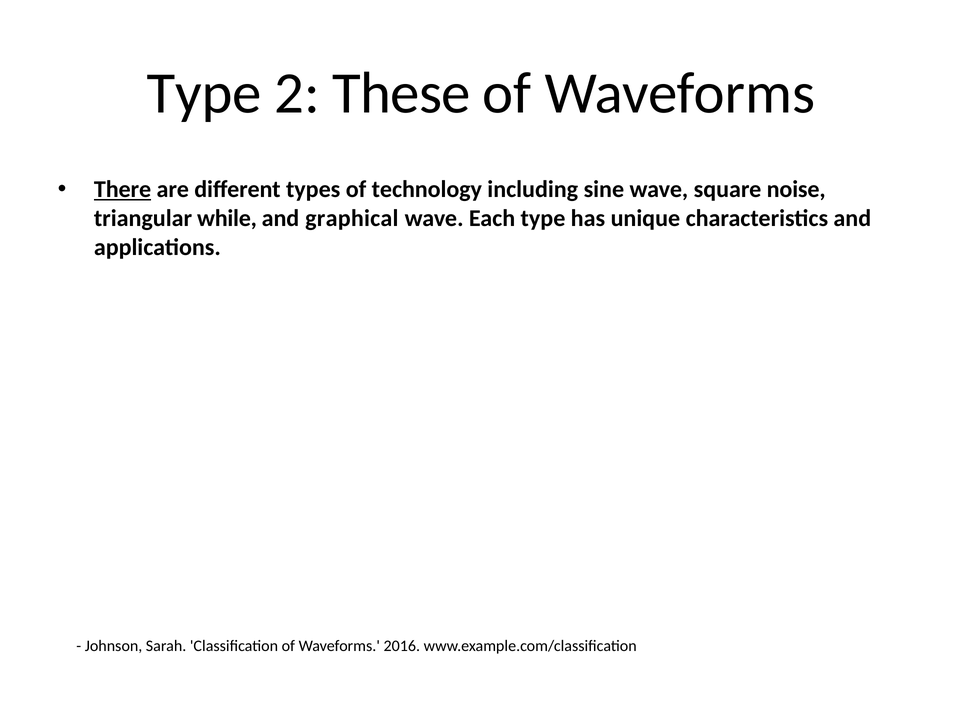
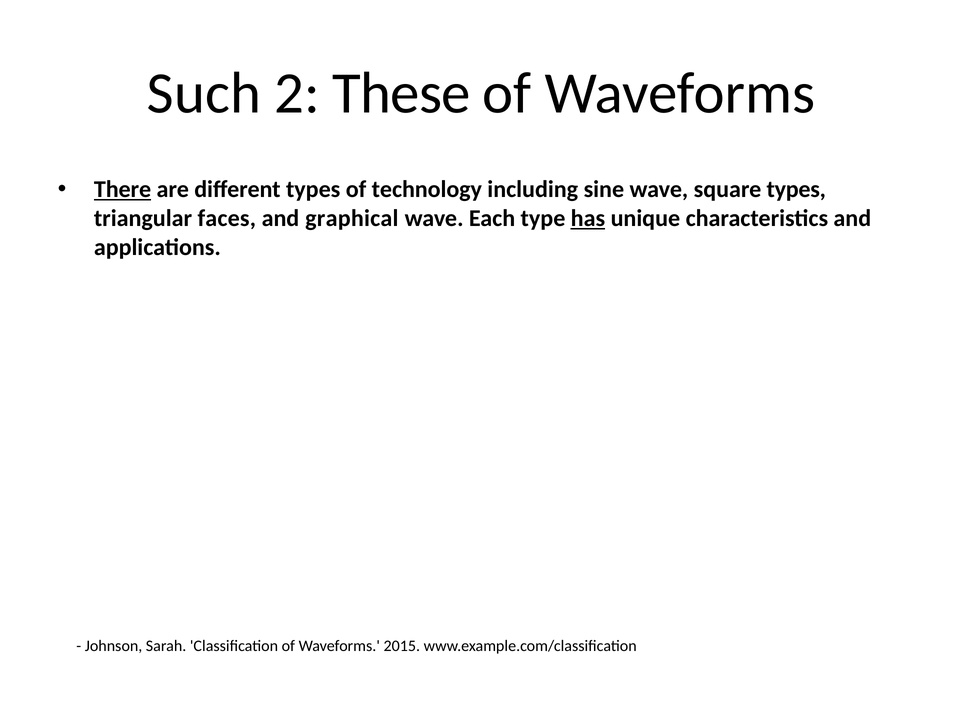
Type: Type -> Such (204, 93)
square noise: noise -> types (796, 189)
while: while -> faces (227, 218)
has underline: none -> present (588, 218)
2016: 2016 -> 2015 (402, 646)
